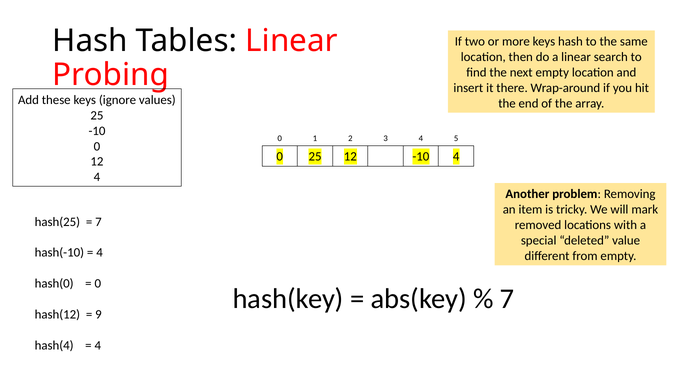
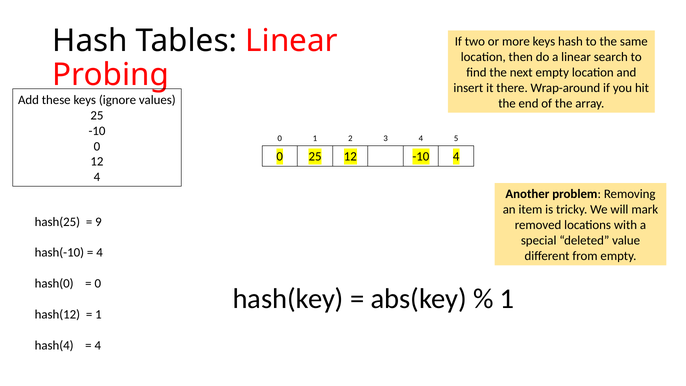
7: 7 -> 9 (98, 222)
7: 7 -> 1 (507, 299)
9: 9 -> 1 (98, 314)
